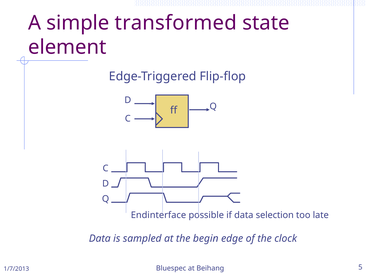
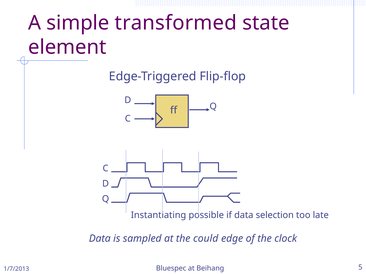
Endinterface: Endinterface -> Instantiating (158, 216)
begin: begin -> could (206, 239)
